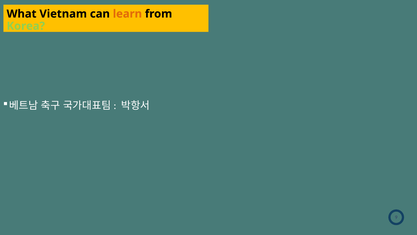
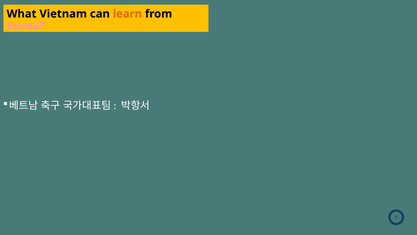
Korea colour: light green -> pink (26, 26)
